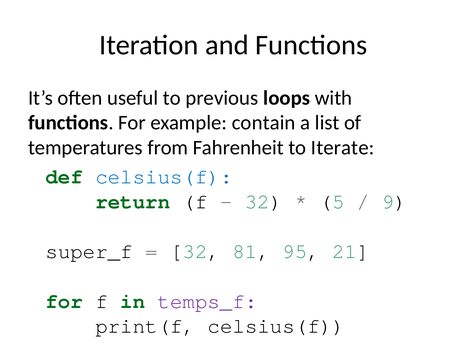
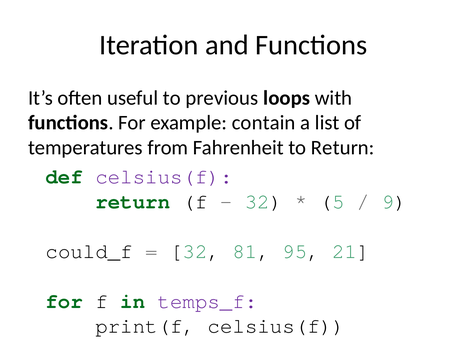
to Iterate: Iterate -> Return (343, 148)
celsius(f colour: blue -> purple (164, 177)
super_f: super_f -> could_f (89, 252)
